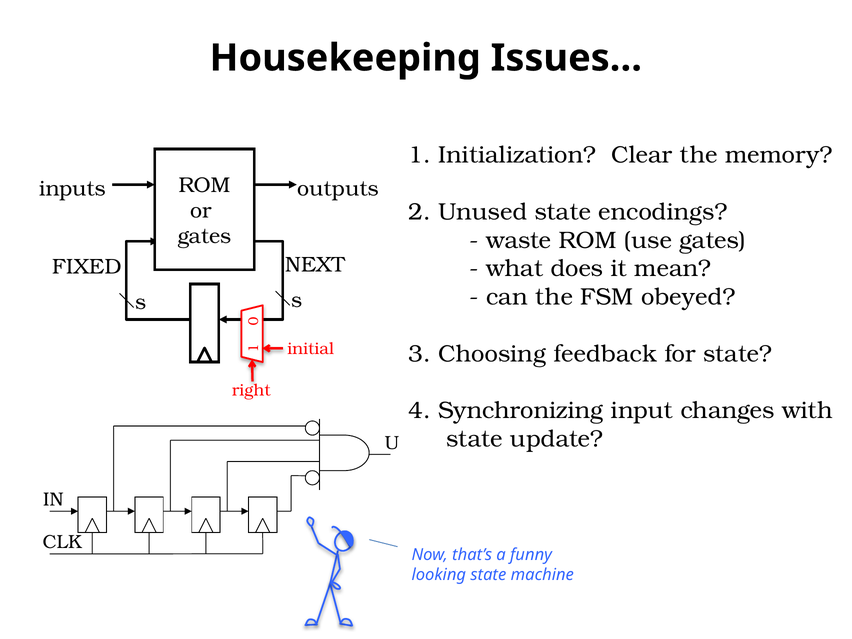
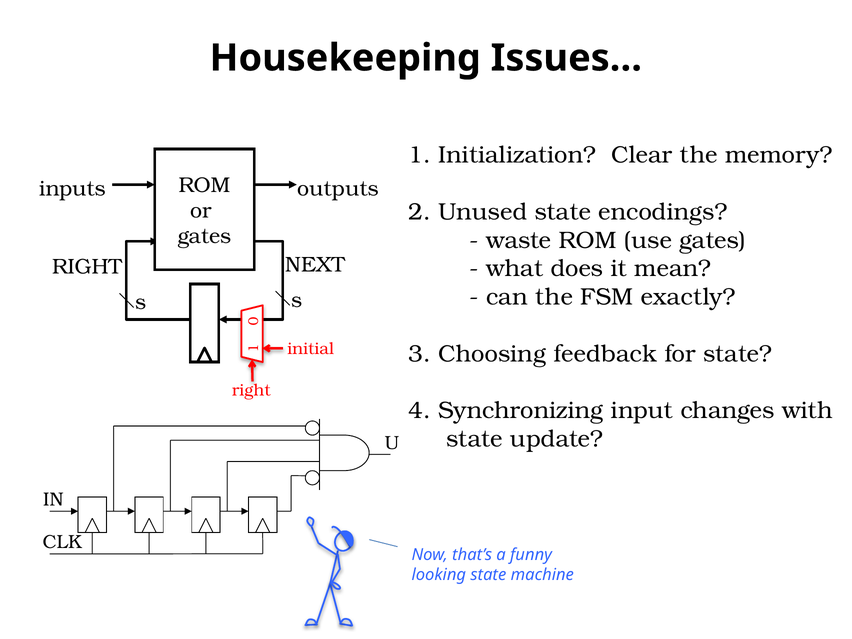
FIXED: FIXED -> RIGHT (87, 267)
obeyed: obeyed -> exactly (688, 297)
